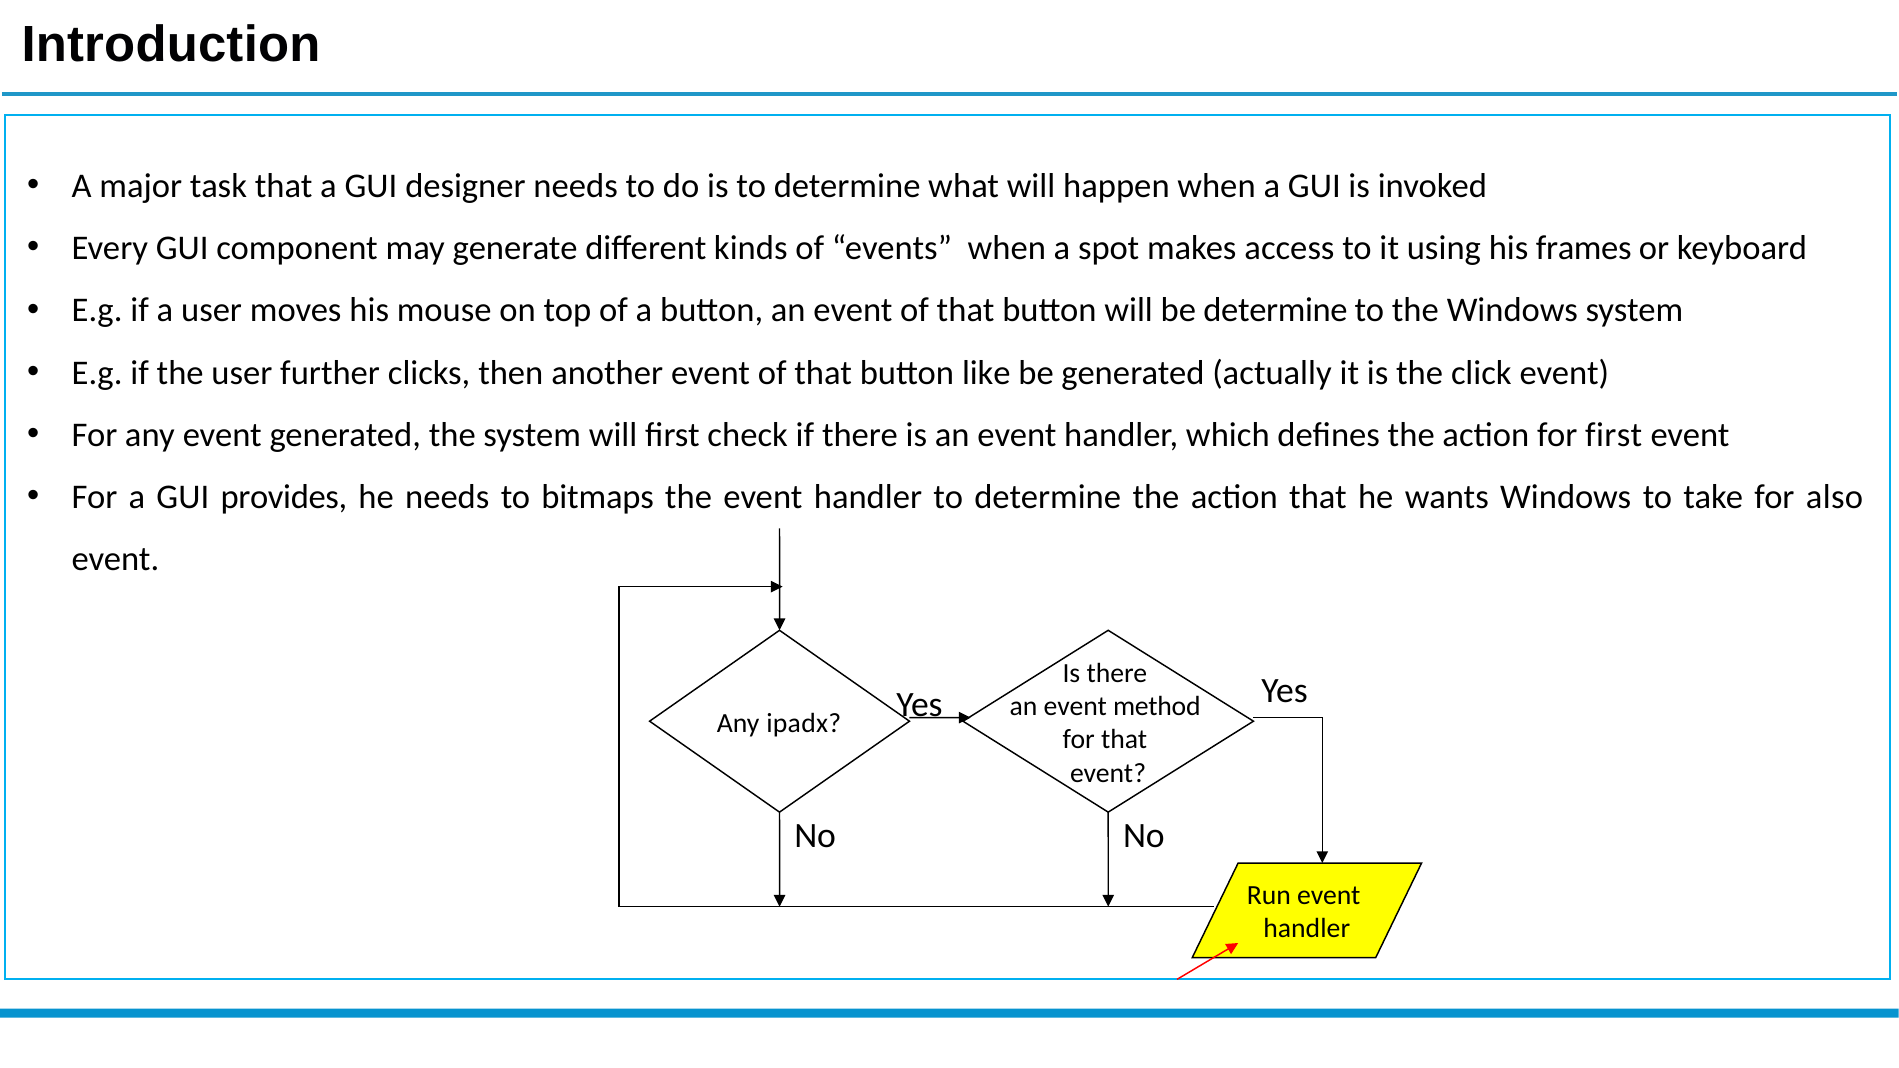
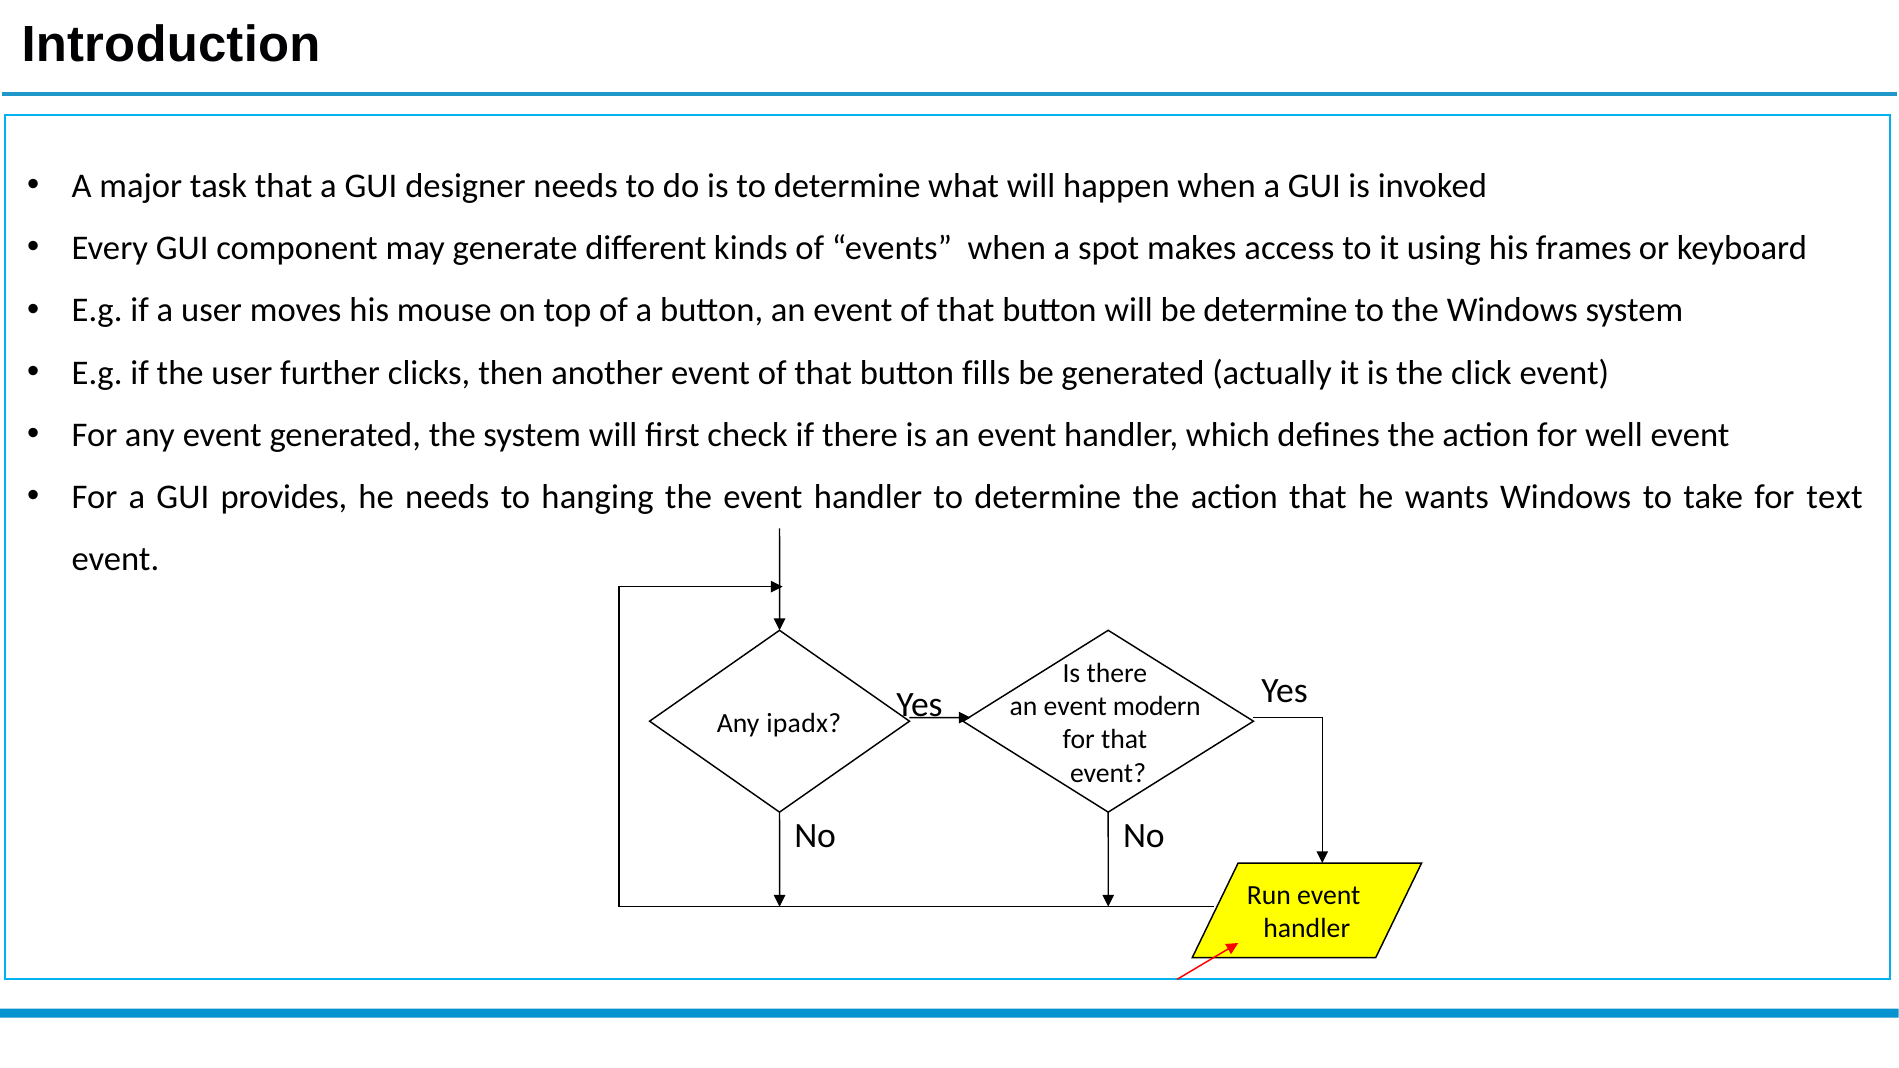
like: like -> fills (986, 373)
for first: first -> well (1614, 435)
bitmaps: bitmaps -> hanging (598, 497)
also: also -> text (1835, 497)
method: method -> modern (1157, 707)
